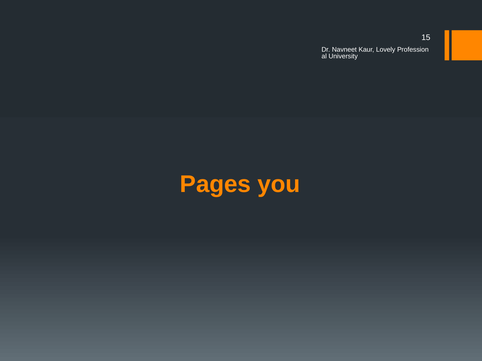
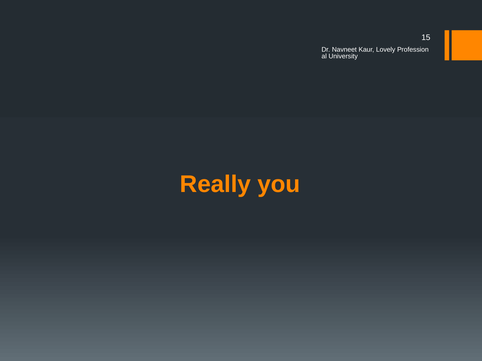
Pages: Pages -> Really (215, 185)
